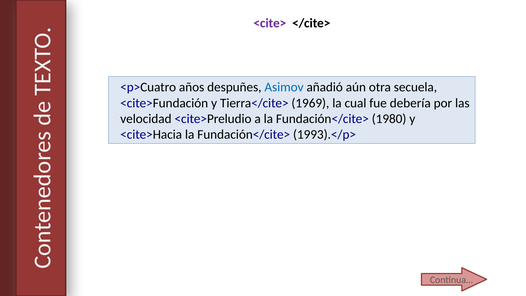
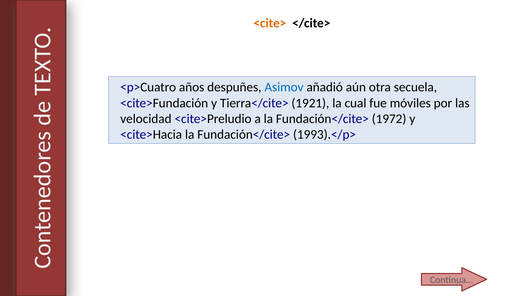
<cite> colour: purple -> orange (270, 23)
1969: 1969 -> 1921 (310, 103)
debería: debería -> móviles (410, 103)
1980: 1980 -> 1972 (389, 119)
